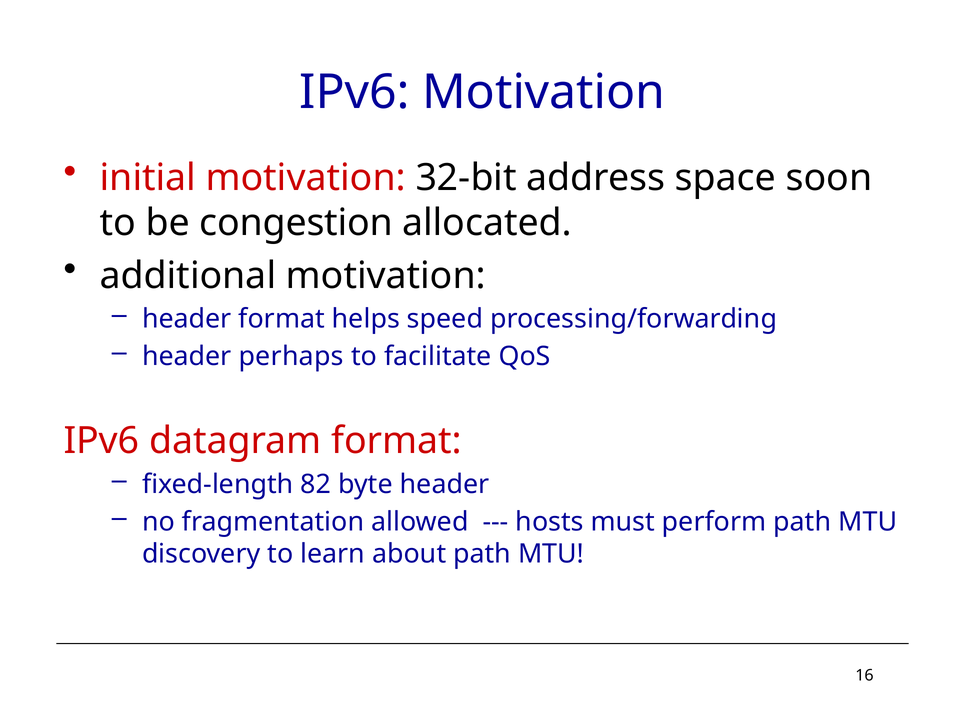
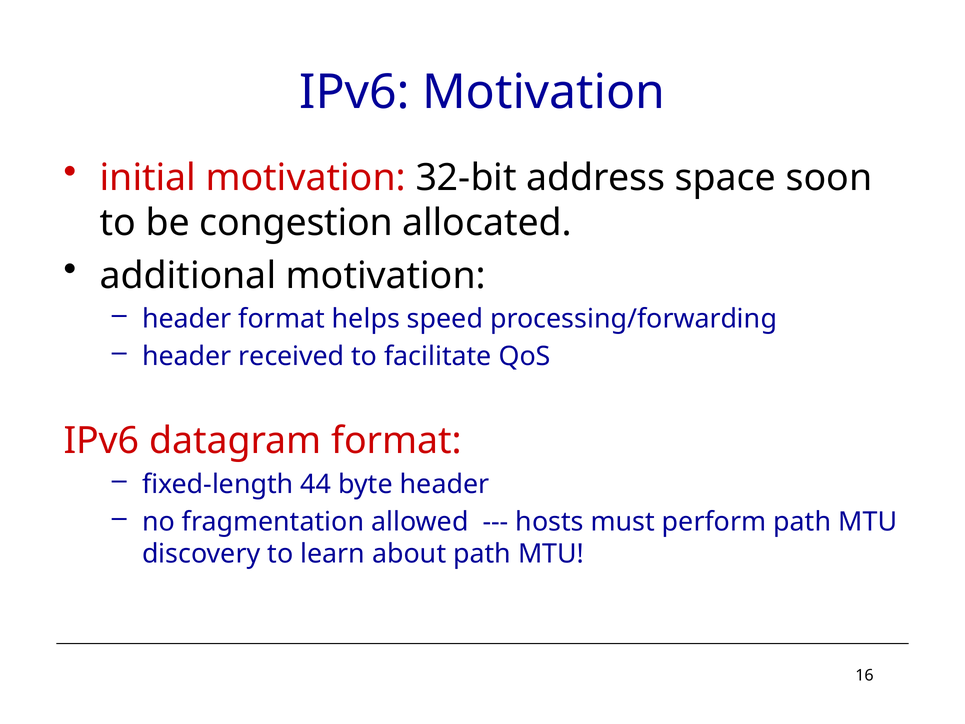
perhaps: perhaps -> received (291, 356)
82: 82 -> 44 (316, 484)
